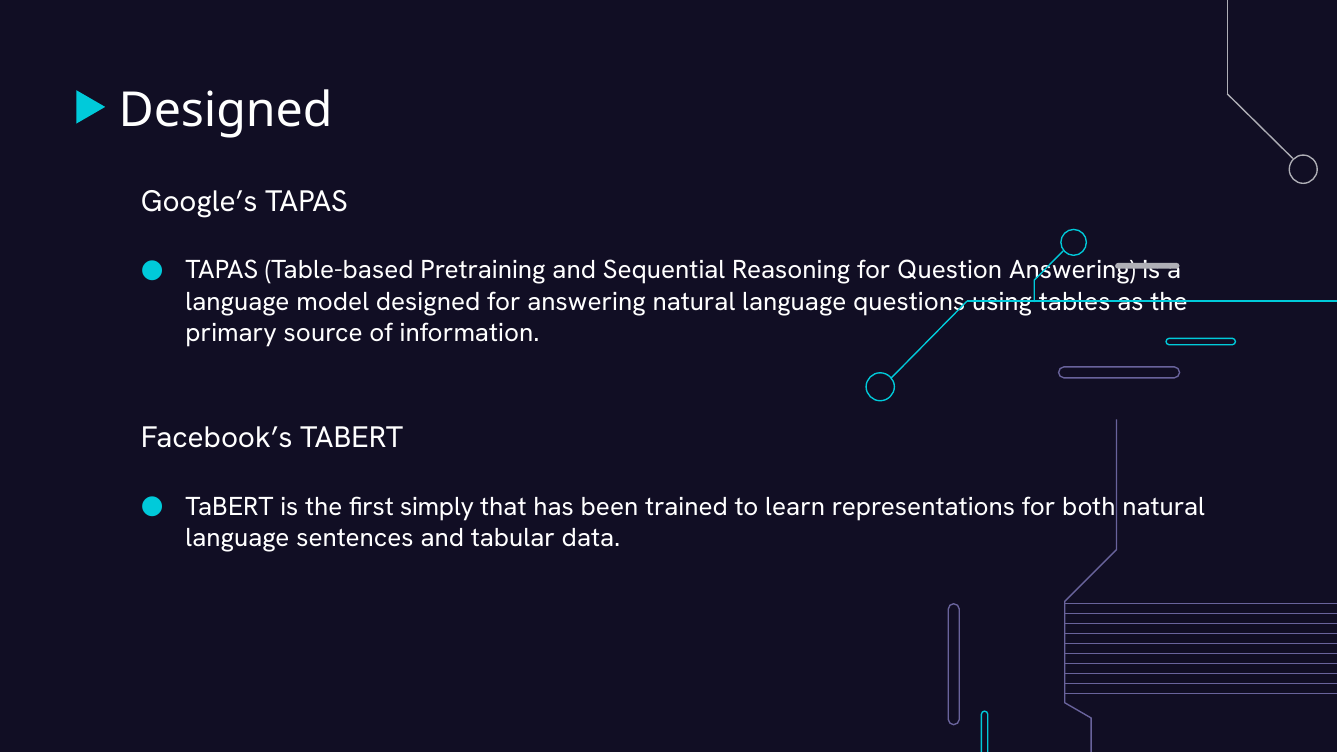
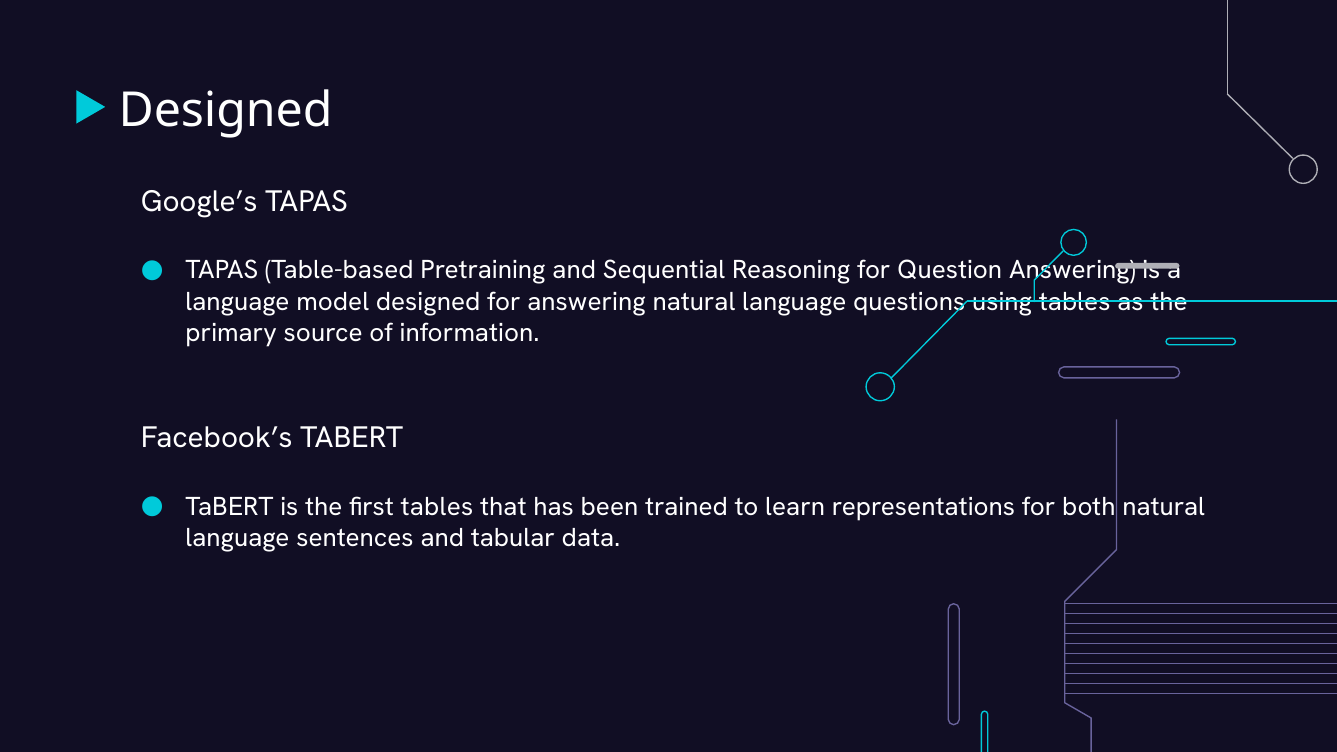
first simply: simply -> tables (437, 507)
